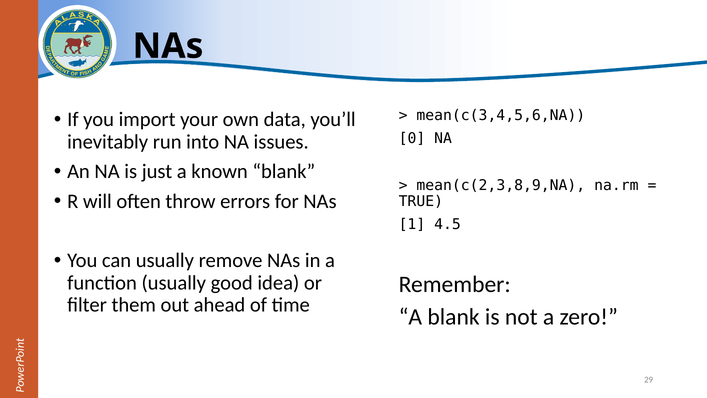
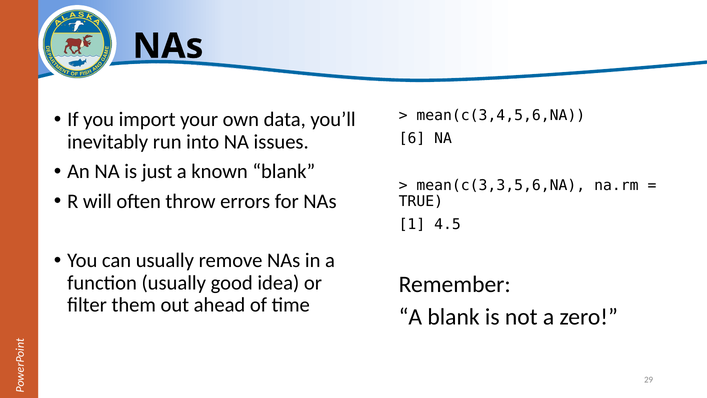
0: 0 -> 6 (412, 138)
mean(c(2,3,8,9,NA: mean(c(2,3,8,9,NA -> mean(c(3,3,5,6,NA (501, 185)
